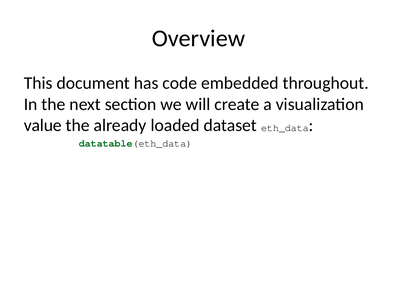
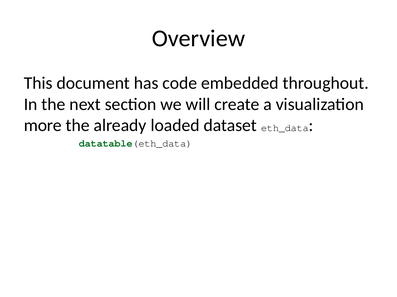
value: value -> more (43, 126)
